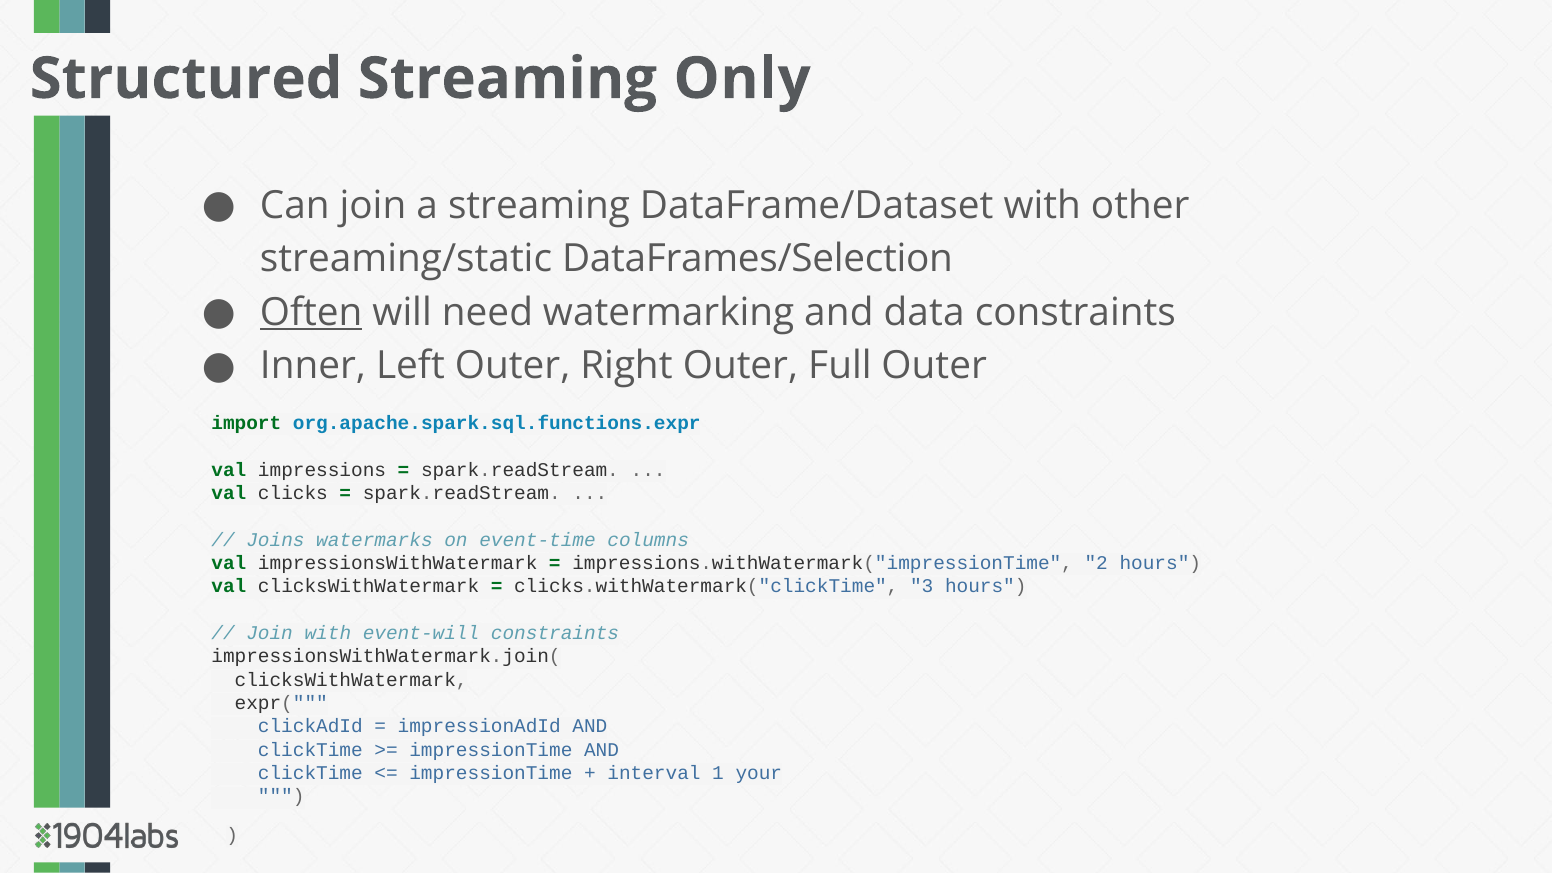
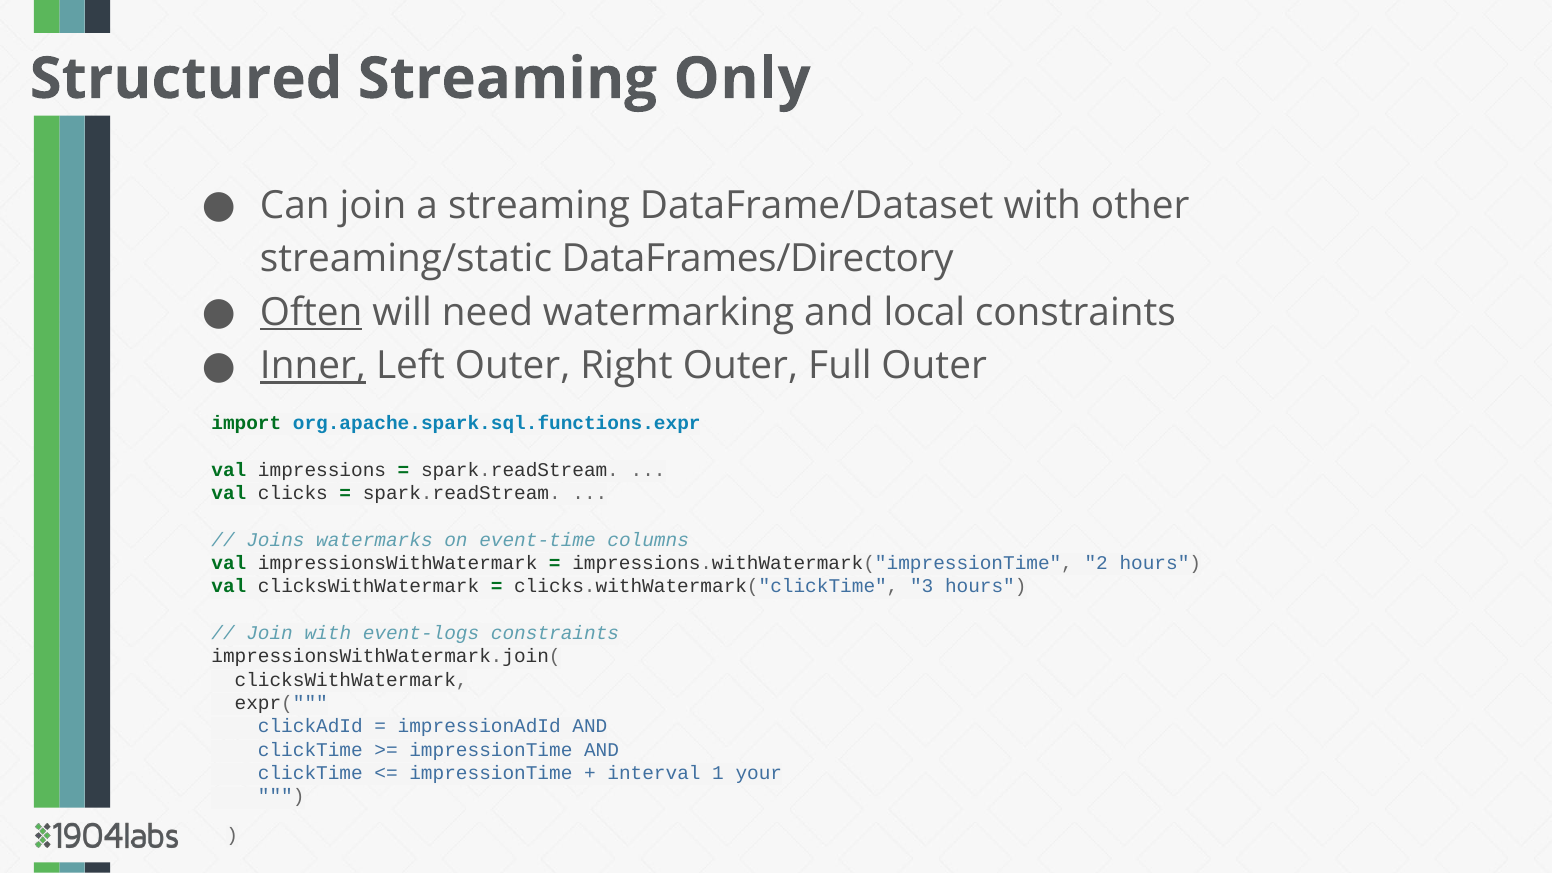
DataFrames/Selection: DataFrames/Selection -> DataFrames/Directory (758, 259)
data: data -> local (924, 312)
Inner underline: none -> present (313, 366)
event-will: event-will -> event-logs (421, 633)
